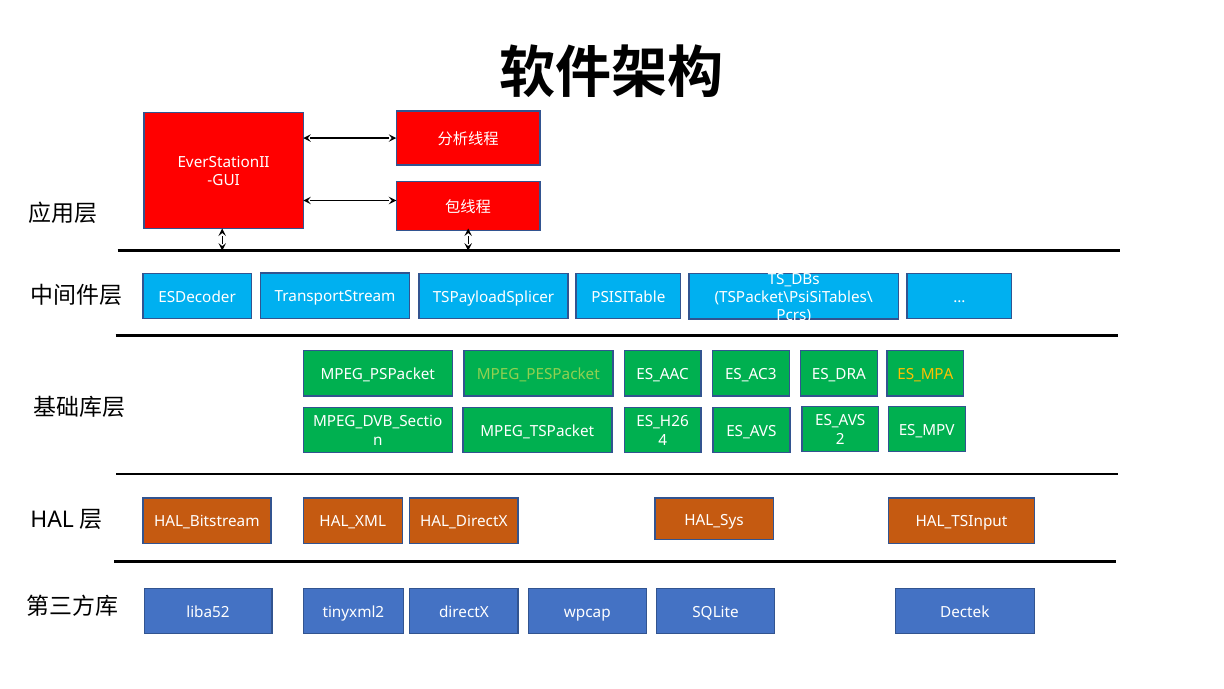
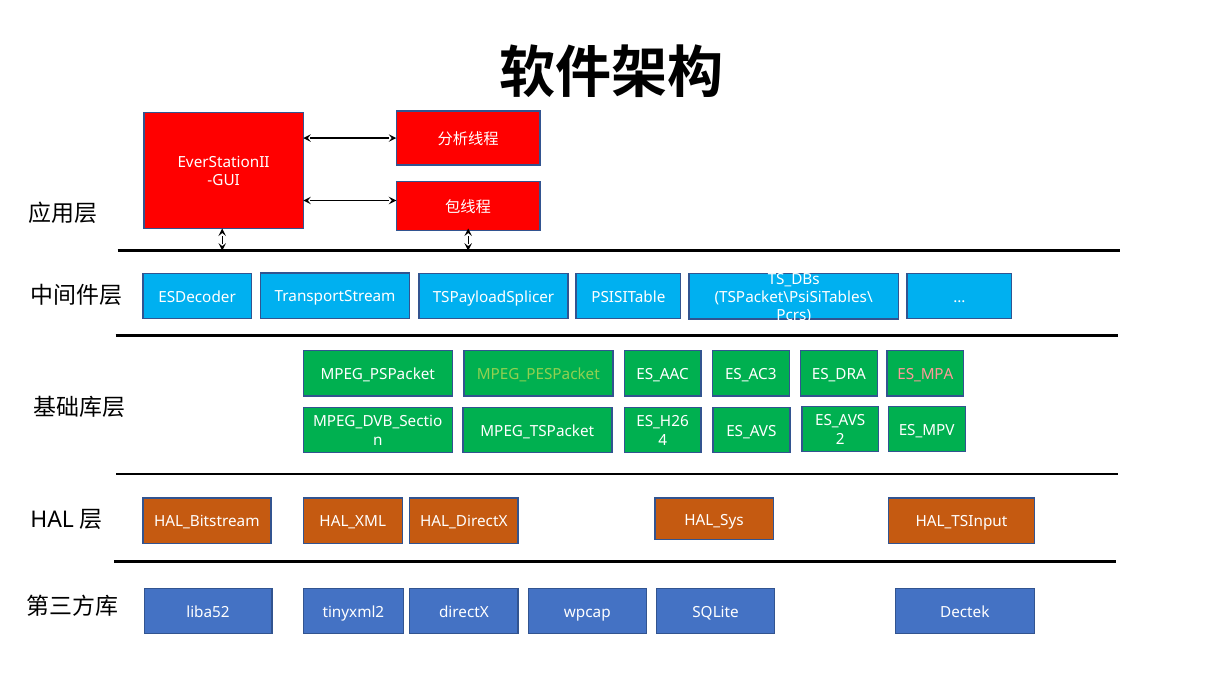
ES_MPA colour: yellow -> pink (925, 374)
